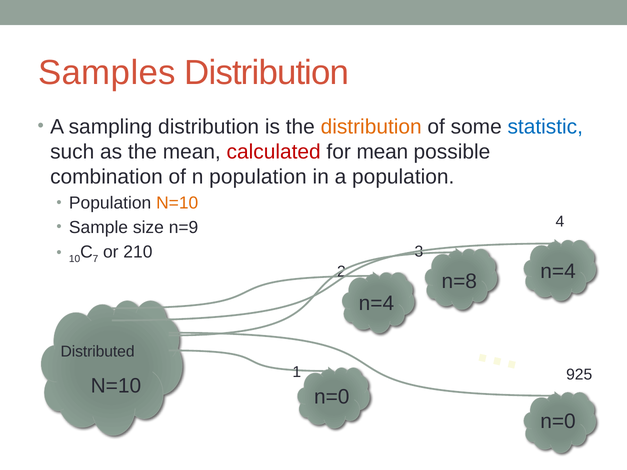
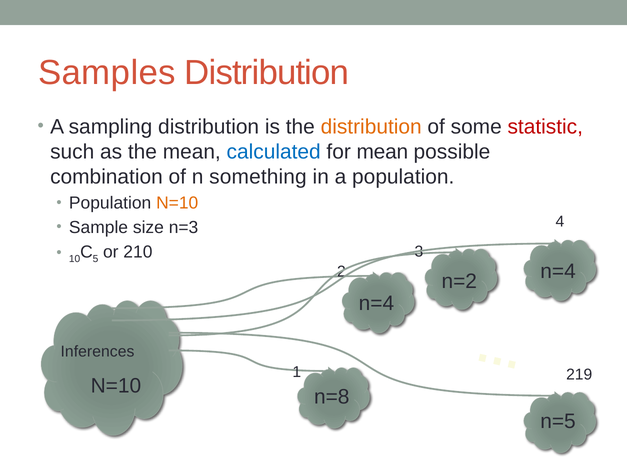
statistic colour: blue -> red (545, 127)
calculated colour: red -> blue (274, 152)
n population: population -> something (258, 177)
n=9: n=9 -> n=3 (184, 228)
7: 7 -> 5 (96, 259)
n=8: n=8 -> n=2 (459, 282)
925: 925 -> 219 (579, 375)
Distributed: Distributed -> Inferences (97, 352)
n=0: n=0 -> n=8 (332, 397)
n=0: n=0 -> n=5 (558, 422)
